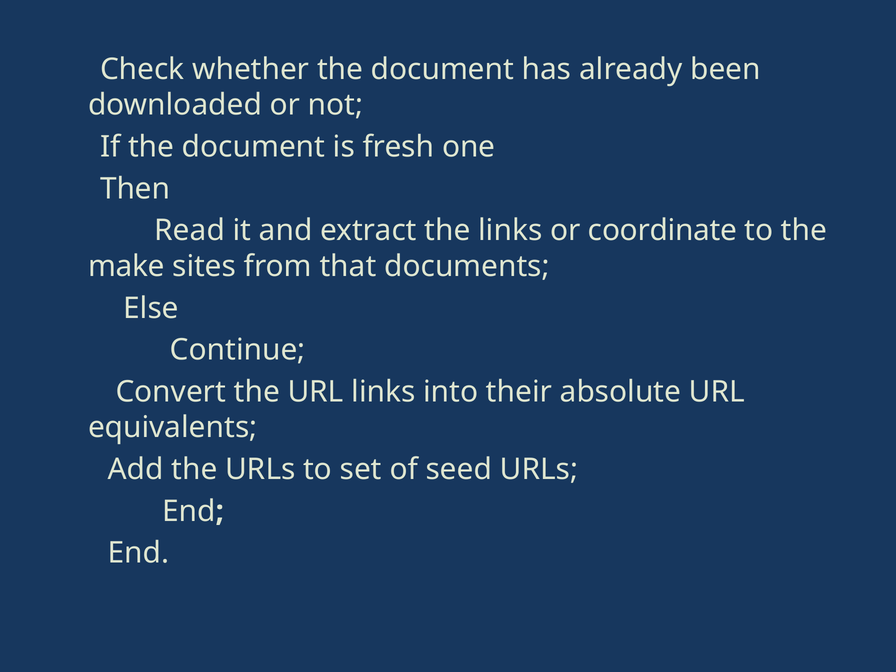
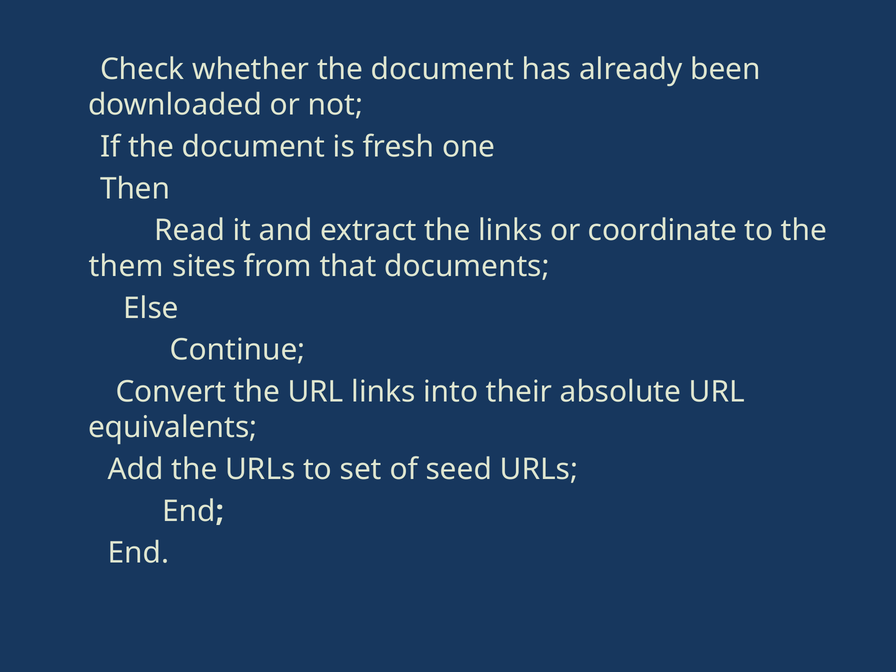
make: make -> them (126, 266)
